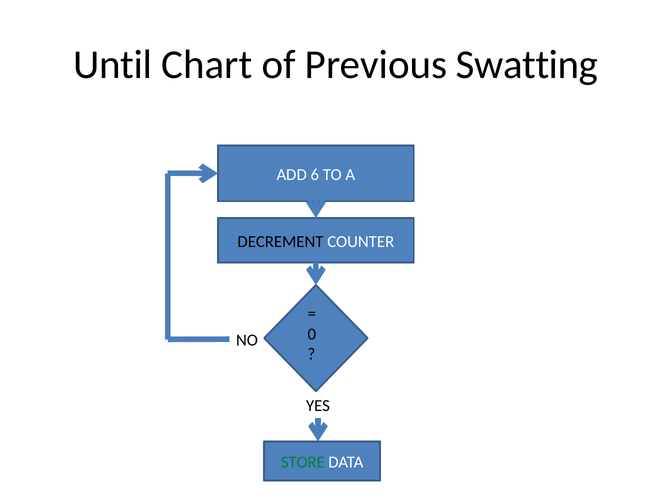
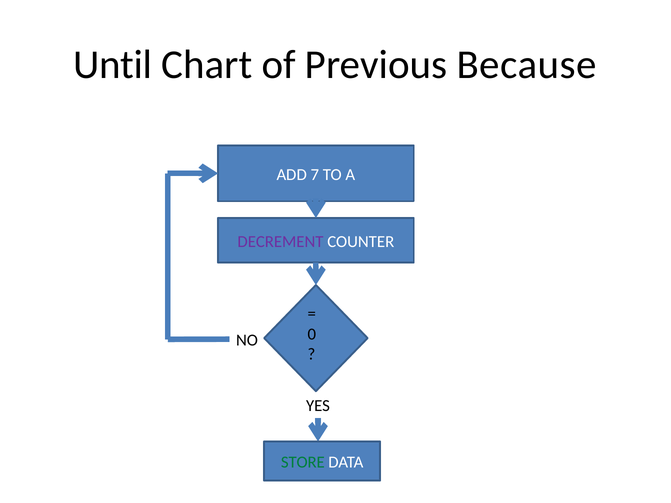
Swatting: Swatting -> Because (527, 65)
6: 6 -> 7 (315, 175)
DECREMENT colour: black -> purple (280, 242)
